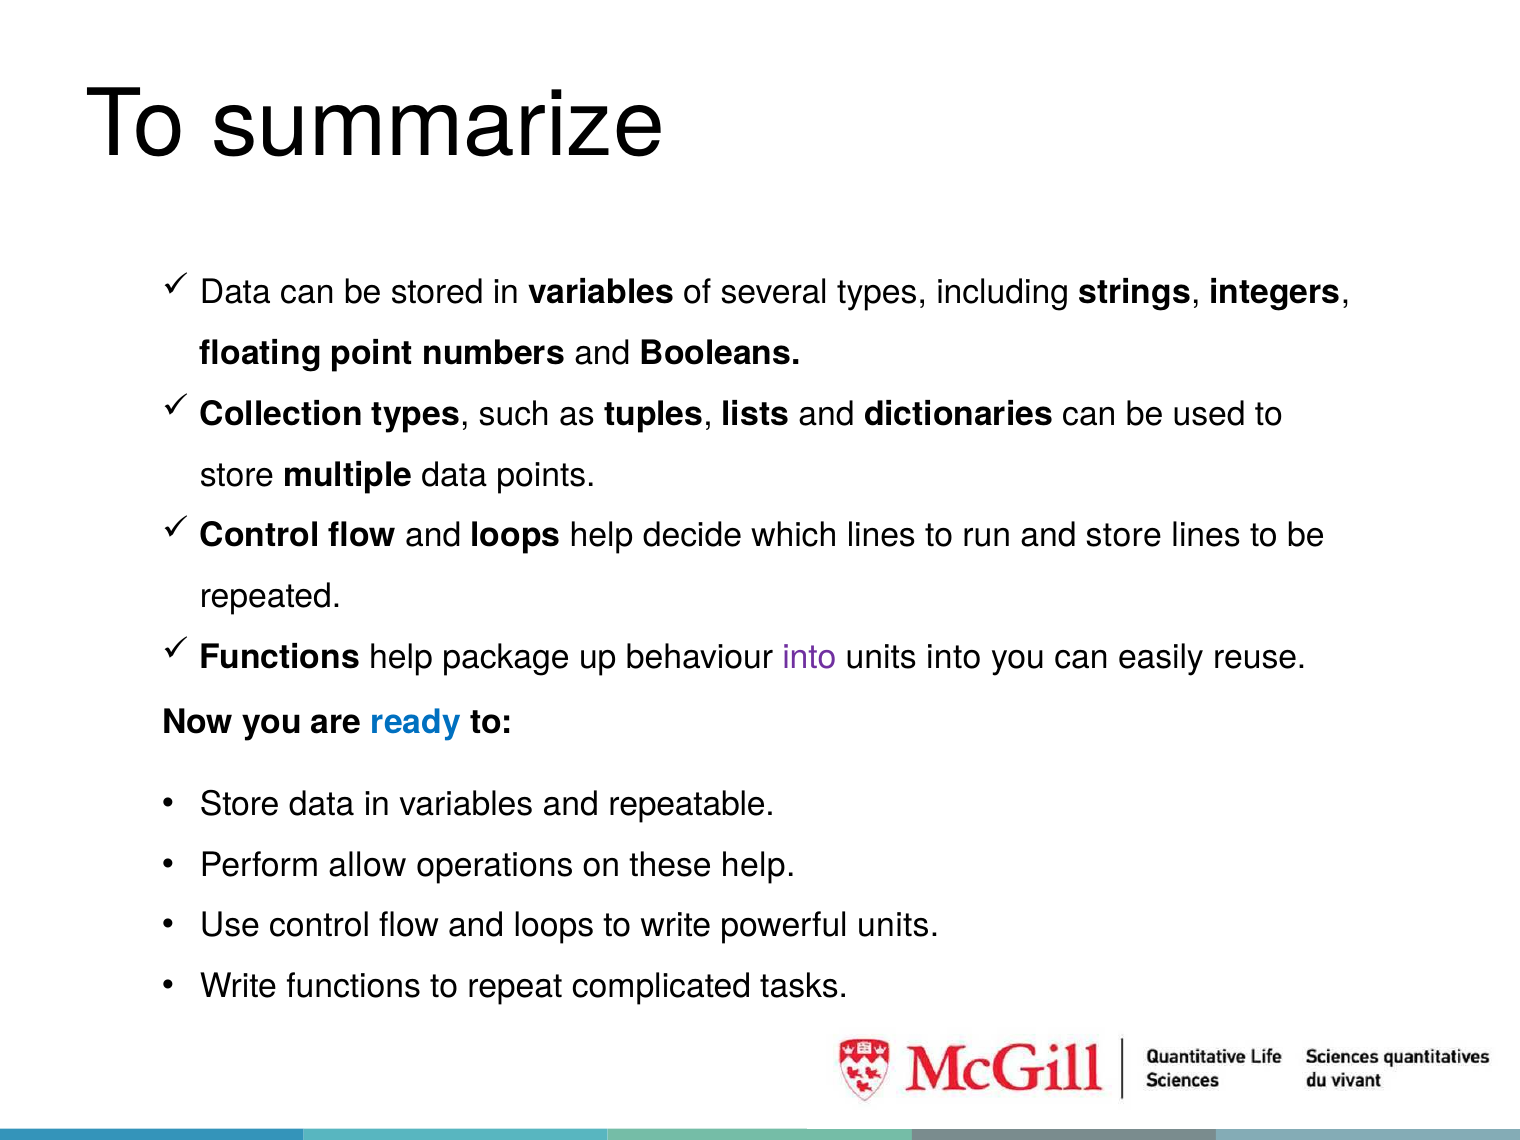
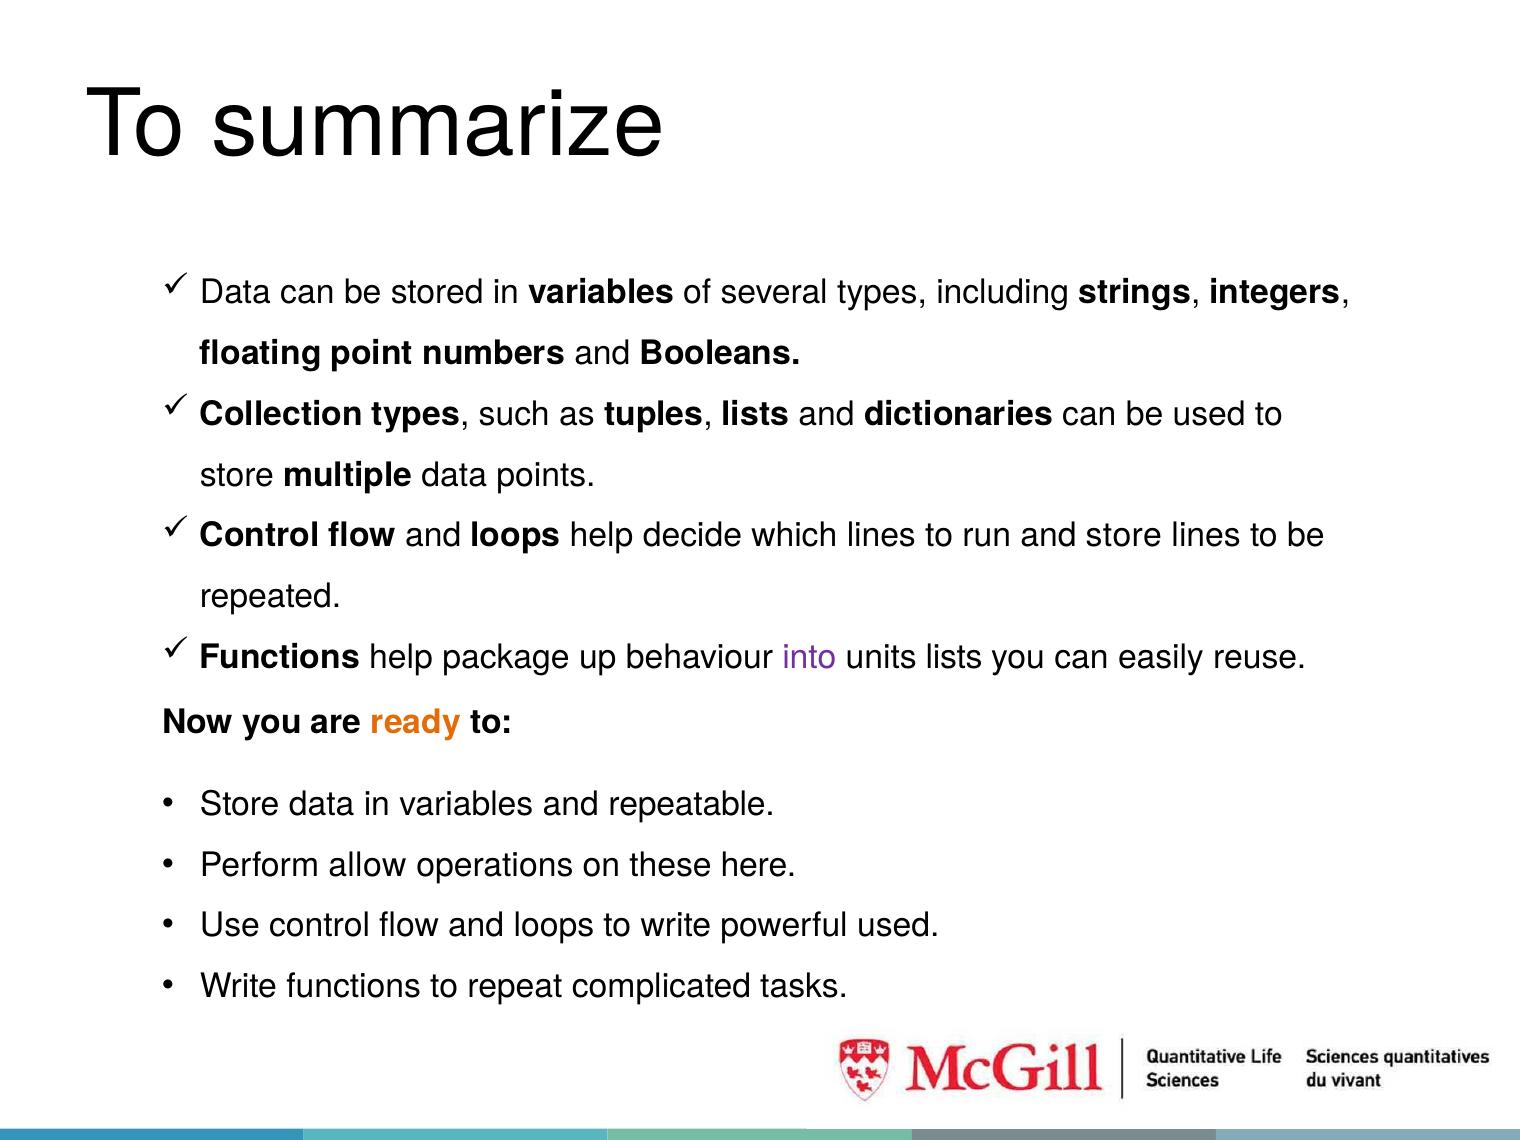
units into: into -> lists (954, 657)
ready colour: blue -> orange (416, 722)
these help: help -> here (759, 865)
powerful units: units -> used (898, 926)
